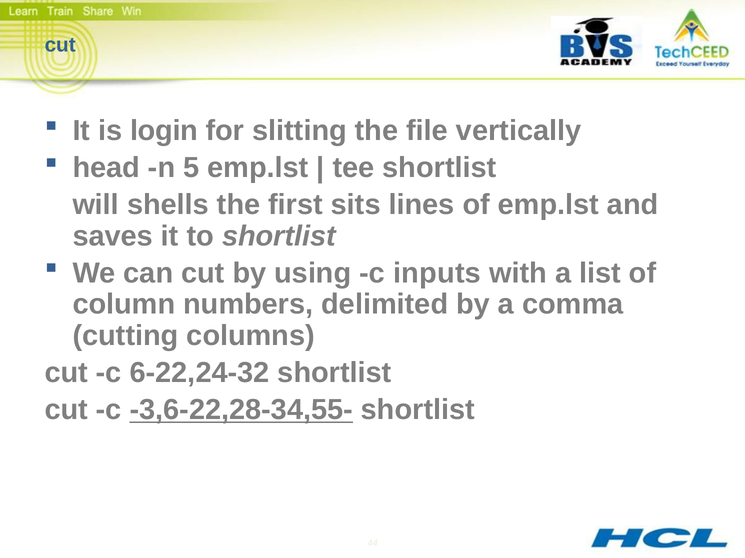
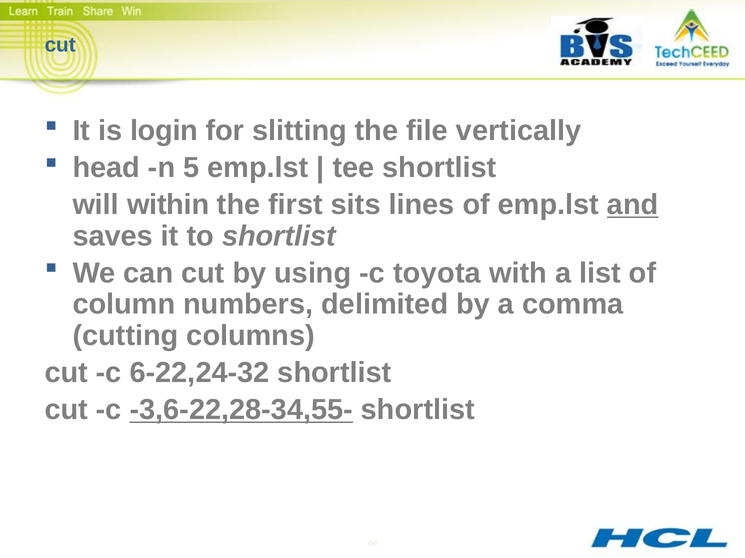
shells: shells -> within (168, 205)
and underline: none -> present (633, 205)
inputs: inputs -> toyota (437, 274)
